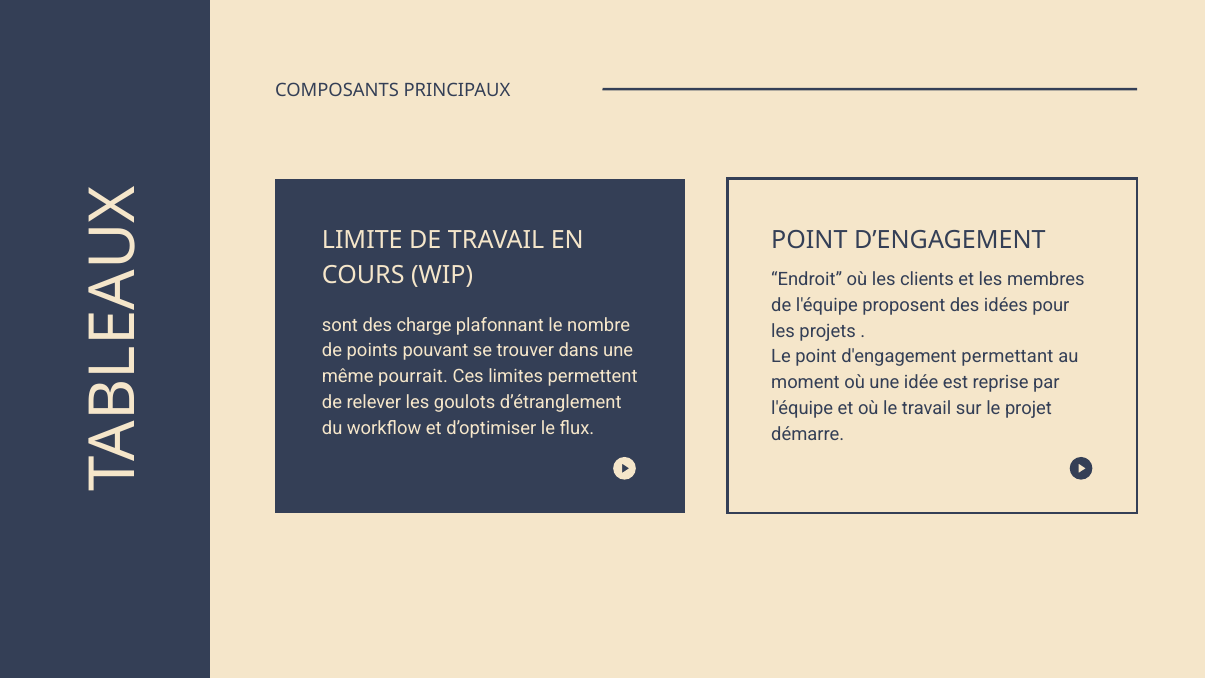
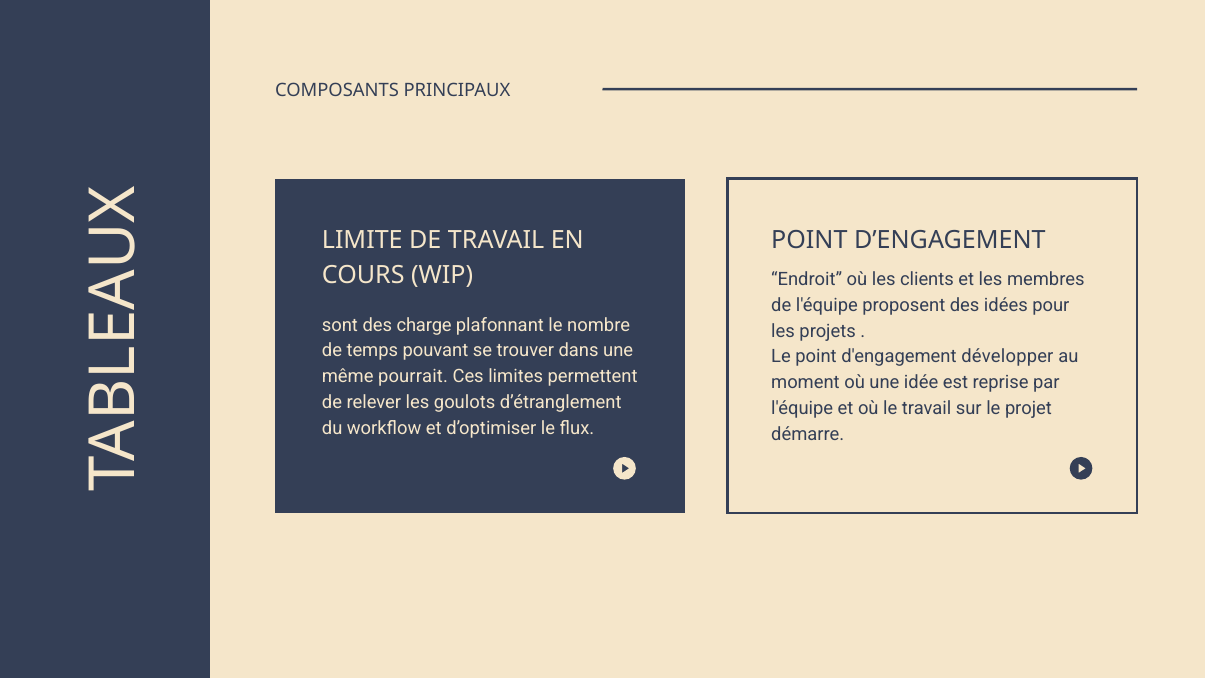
points: points -> temps (372, 351)
permettant: permettant -> développer (1007, 357)
